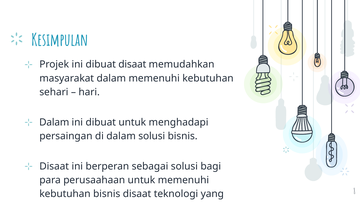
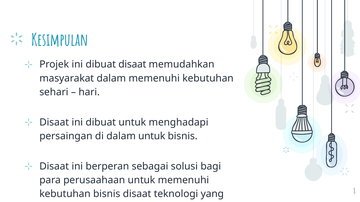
Dalam: Dalam -> Disaat (54, 123)
dalam solusi: solusi -> untuk (152, 136)
